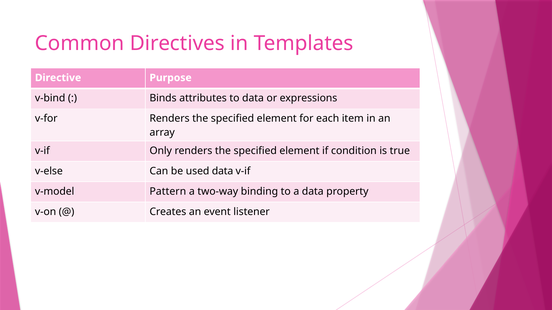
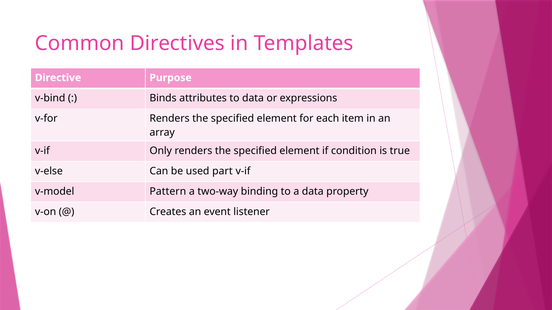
used data: data -> part (222, 171)
